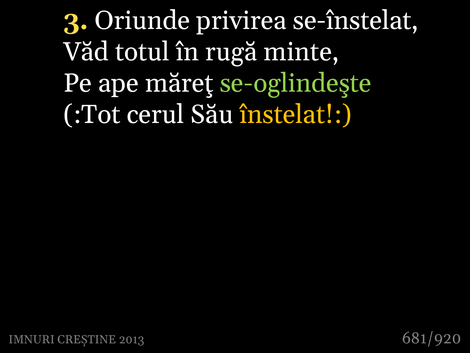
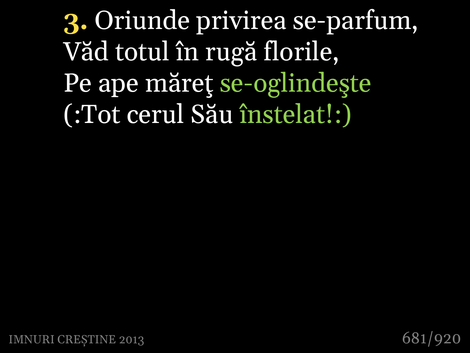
se-înstelat: se-înstelat -> se-parfum (356, 20)
minte: minte -> florile (301, 52)
înstelat colour: yellow -> light green (296, 114)
